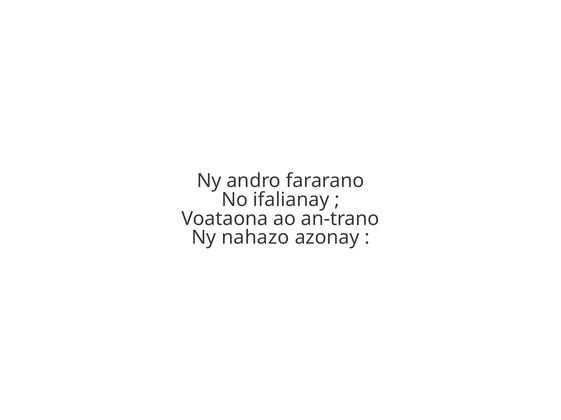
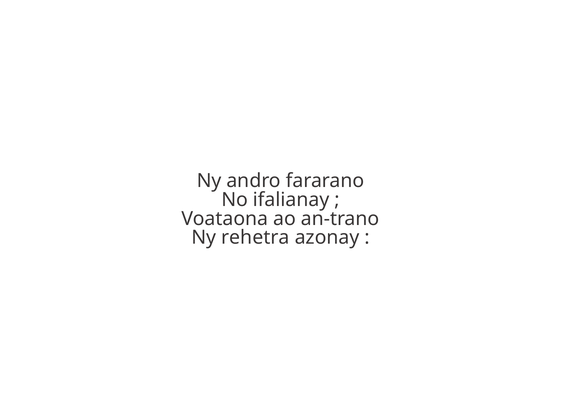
nahazo: nahazo -> rehetra (255, 238)
